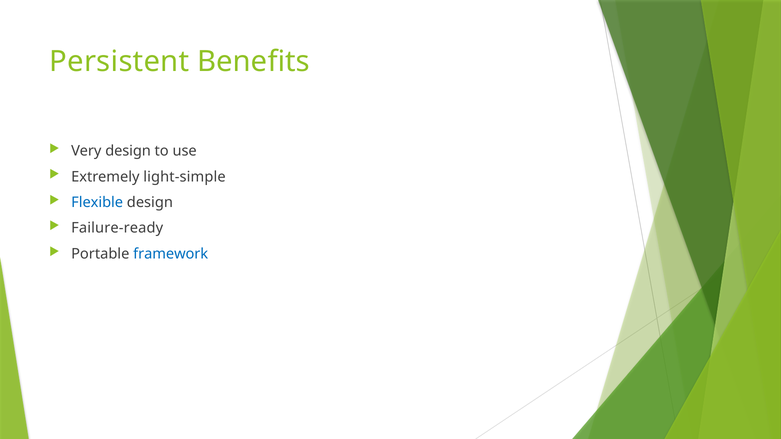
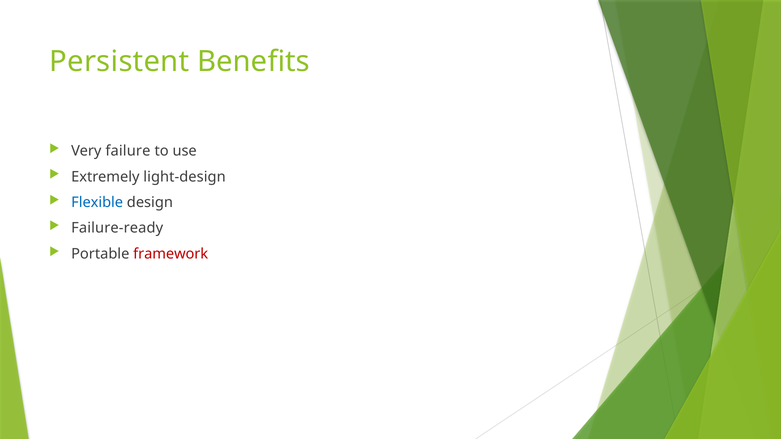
Very design: design -> failure (128, 151)
light-simple: light-simple -> light-design (185, 177)
framework colour: blue -> red (171, 254)
